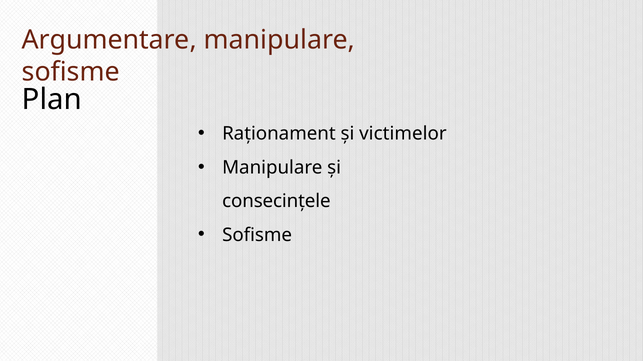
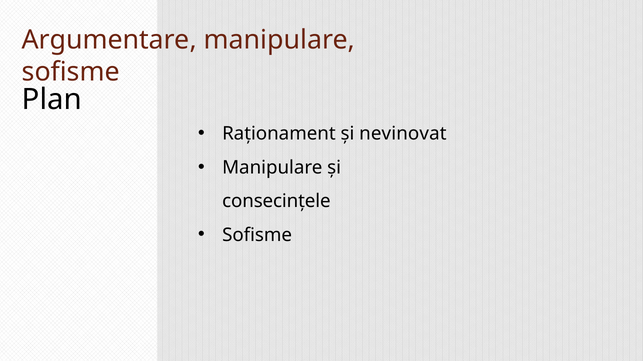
victimelor: victimelor -> nevinovat (403, 134)
